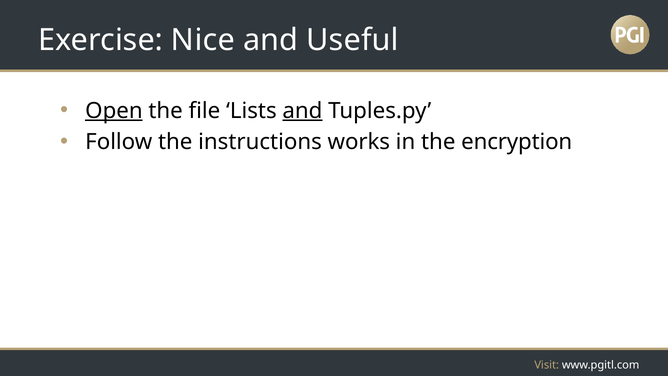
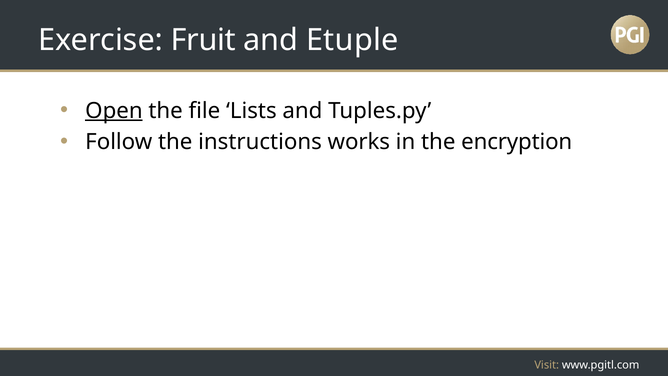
Nice: Nice -> Fruit (203, 40)
Useful: Useful -> Etuple (352, 40)
and underline: present -> none (302, 111)
